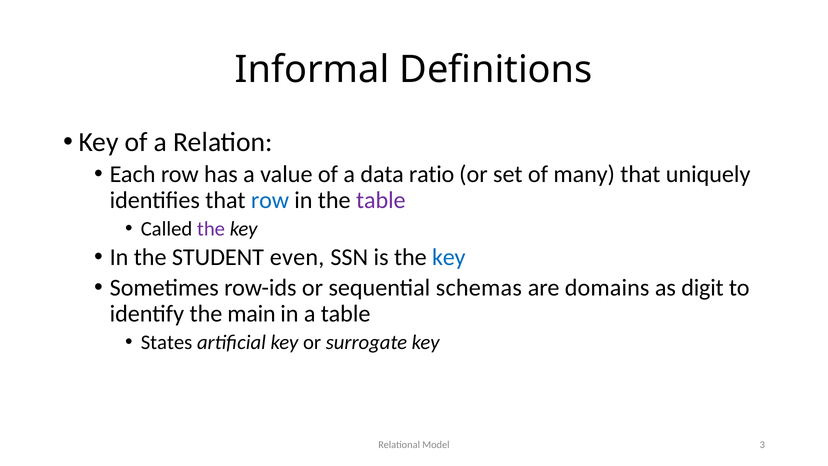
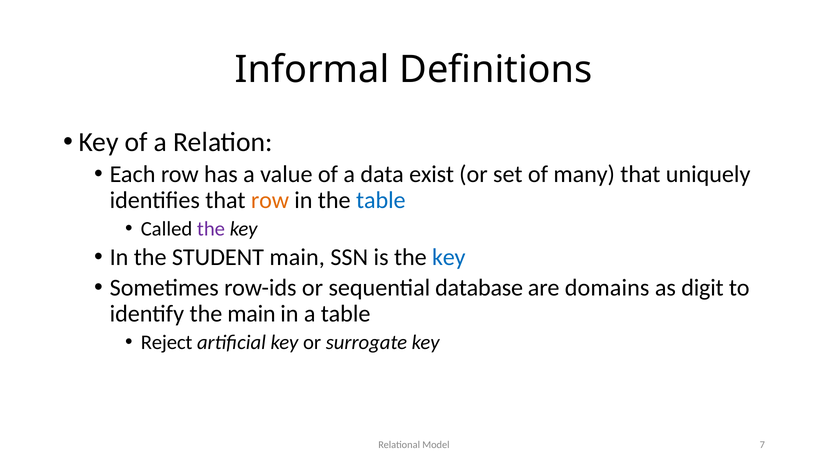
ratio: ratio -> exist (432, 174)
row colour: blue -> orange (270, 200)
table colour: purple -> blue (381, 200)
STUDENT even: even -> main (297, 257)
schemas: schemas -> database (479, 288)
States: States -> Reject (167, 342)
3: 3 -> 7 (762, 445)
